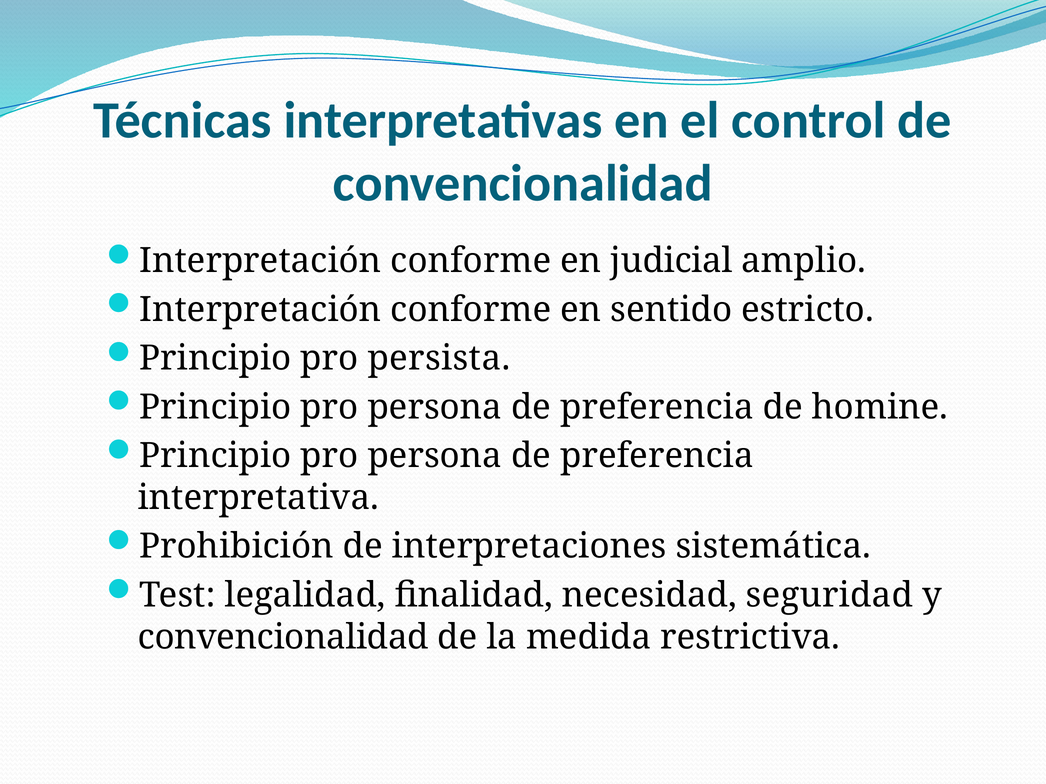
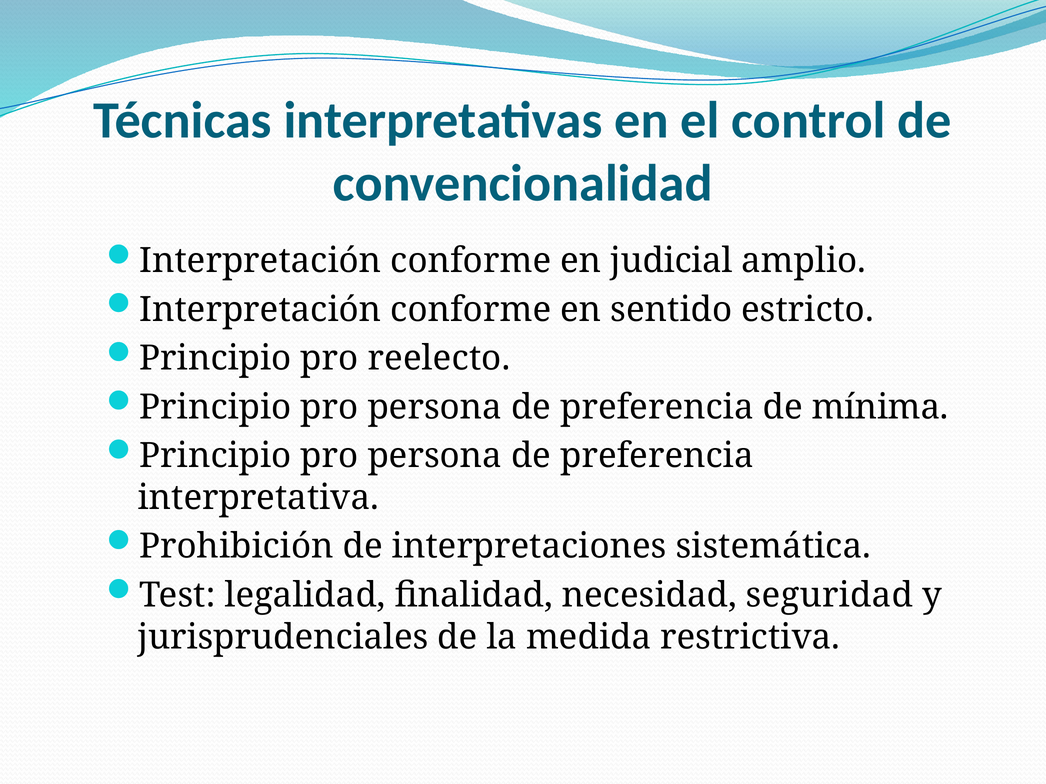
persista: persista -> reelecto (439, 359)
homine: homine -> mínima (880, 407)
convencionalidad: convencionalidad -> jurisprudenciales (283, 637)
